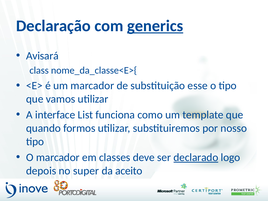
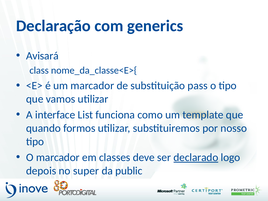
generics underline: present -> none (155, 26)
esse: esse -> pass (198, 86)
aceito: aceito -> public (129, 171)
